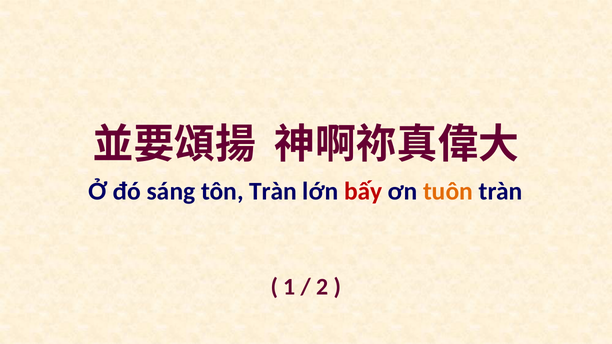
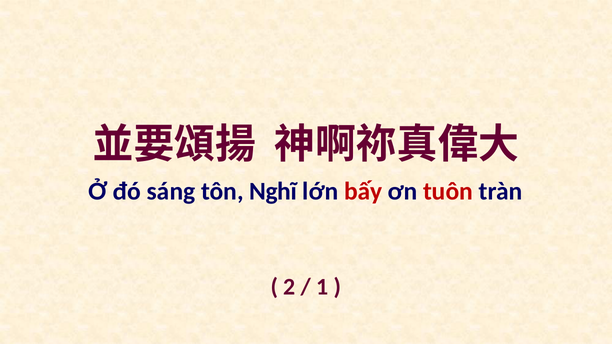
tôn Tràn: Tràn -> Nghĩ (273, 191)
tuôn colour: orange -> red (448, 191)
1: 1 -> 2 (289, 287)
2: 2 -> 1 (322, 287)
